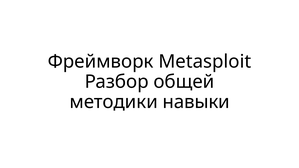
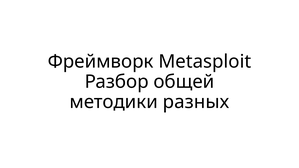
навыки: навыки -> разных (196, 102)
